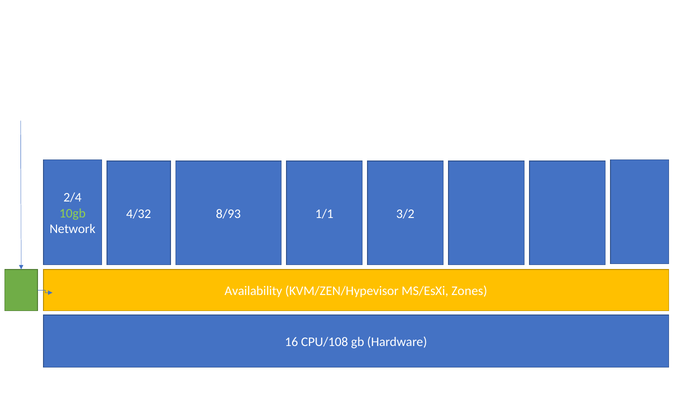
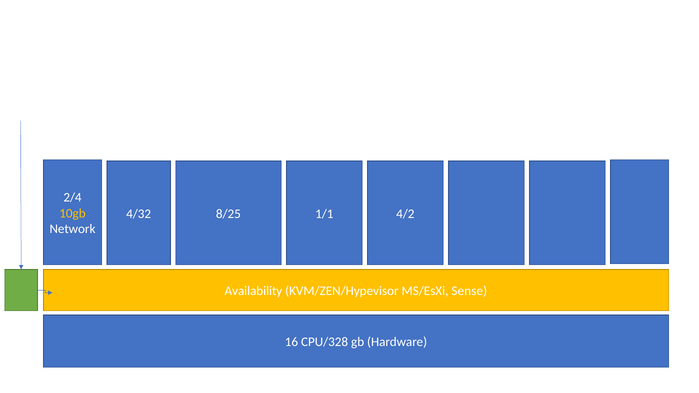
10gb colour: light green -> yellow (73, 213)
8/93: 8/93 -> 8/25 (228, 214)
3/2: 3/2 -> 4/2 (405, 214)
Zones: Zones -> Sense (469, 291)
CPU/108: CPU/108 -> CPU/328 (325, 342)
